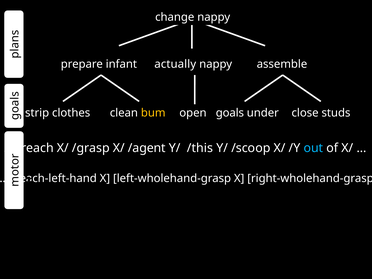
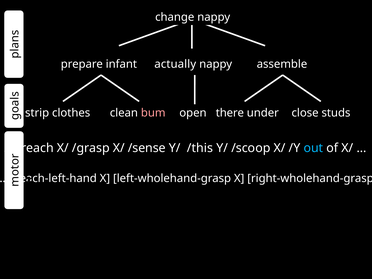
bum colour: yellow -> pink (153, 113)
goals: goals -> there (230, 113)
/agent: /agent -> /sense (147, 148)
